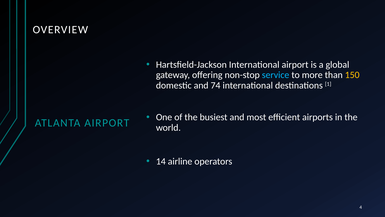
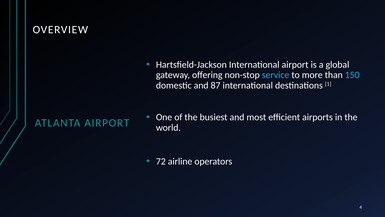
150 colour: yellow -> light blue (352, 75)
74: 74 -> 87 (216, 85)
14: 14 -> 72 (161, 161)
